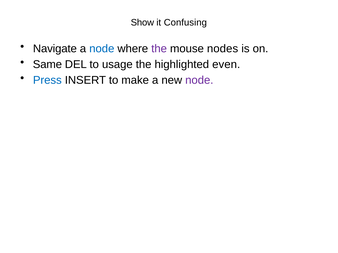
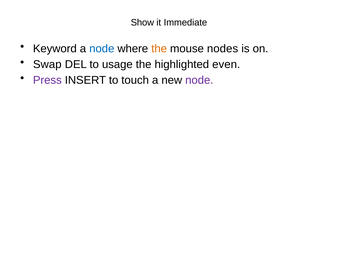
Confusing: Confusing -> Immediate (185, 23)
Navigate: Navigate -> Keyword (55, 49)
the colour: purple -> orange (159, 49)
Same: Same -> Swap (47, 64)
Press colour: blue -> purple (47, 80)
make: make -> touch (135, 80)
